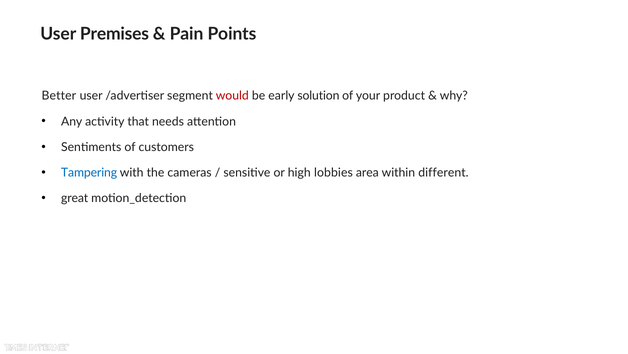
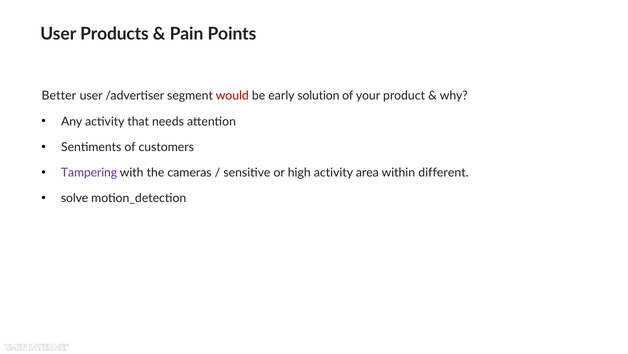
Premises: Premises -> Products (114, 34)
Tampering colour: blue -> purple (89, 172)
high lobbies: lobbies -> activity (334, 172)
great: great -> solve (75, 198)
